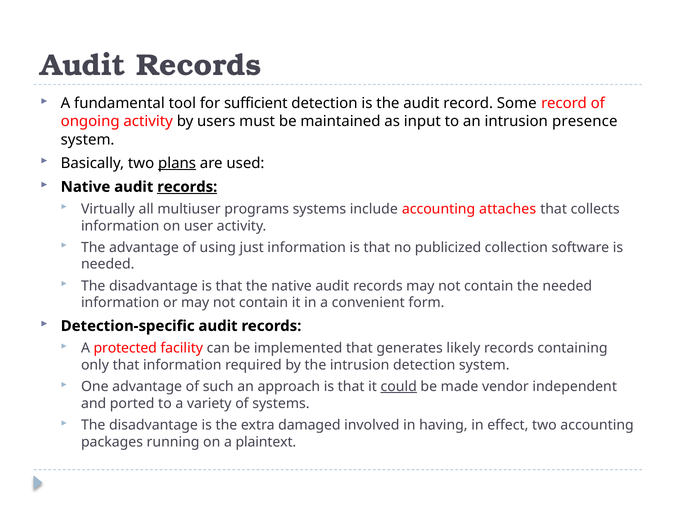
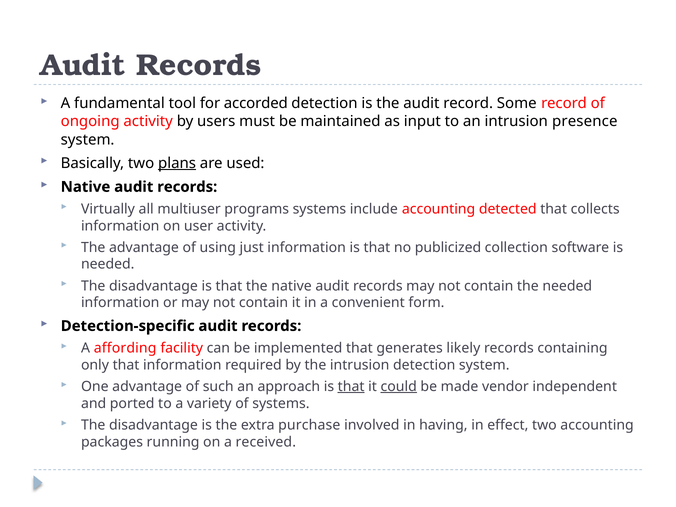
sufficient: sufficient -> accorded (256, 104)
records underline: present -> none (187, 187)
attaches: attaches -> detected (508, 209)
protected: protected -> affording (125, 348)
that underline: none -> present (351, 387)
damaged: damaged -> purchase (309, 425)
plaintext: plaintext -> received (266, 442)
